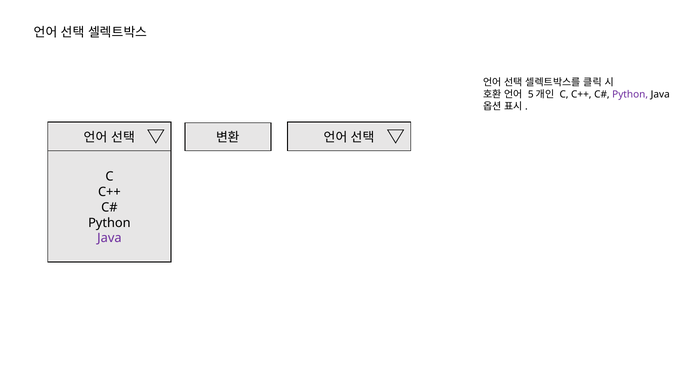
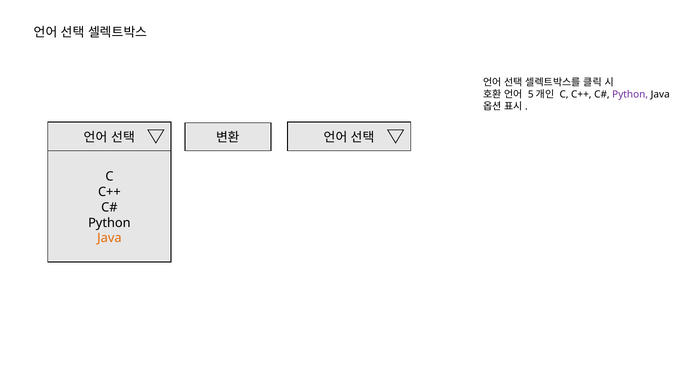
Java colour: purple -> orange (109, 238)
